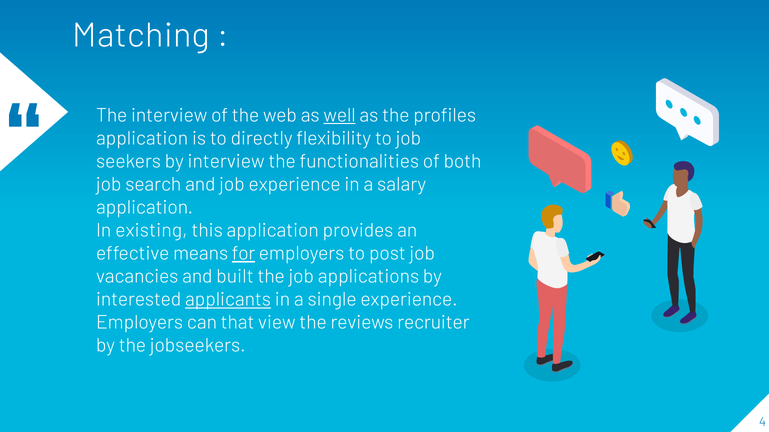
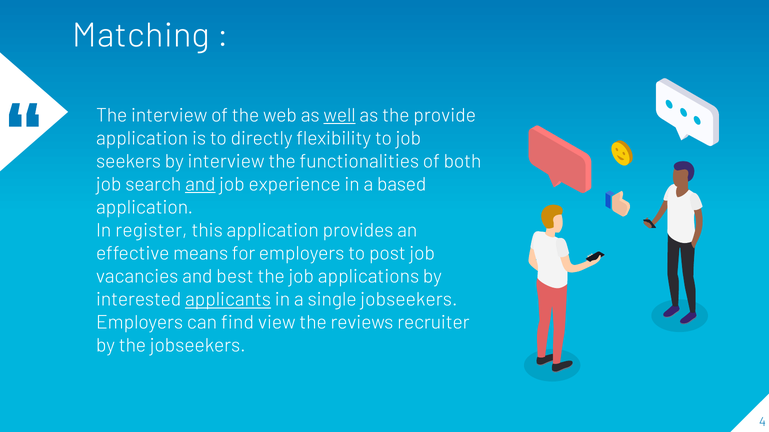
profiles: profiles -> provide (445, 115)
and underline: none -> present (200, 185)
salary: salary -> based (402, 185)
existing: existing -> register (151, 231)
for underline: present -> none (244, 254)
built: built -> best (235, 277)
single experience: experience -> jobseekers (409, 300)
that: that -> find (237, 323)
